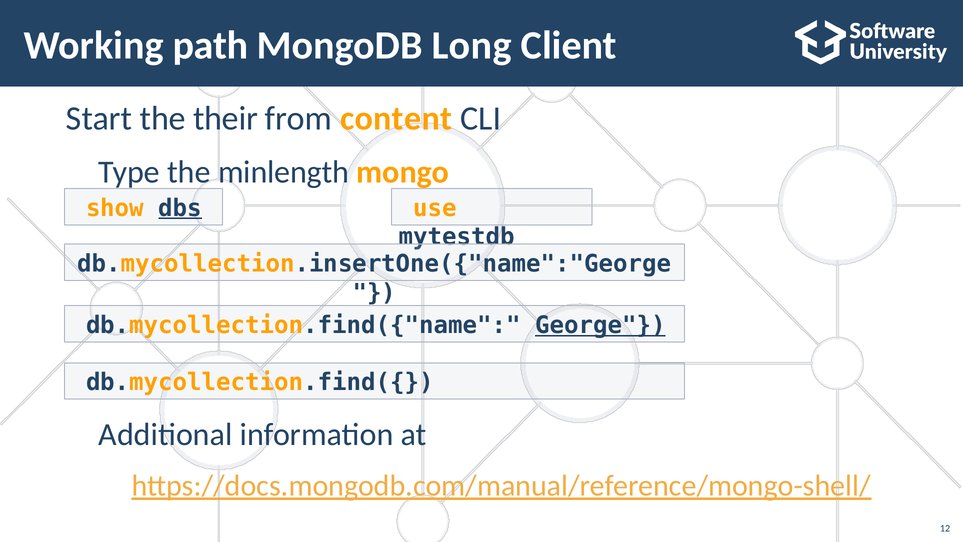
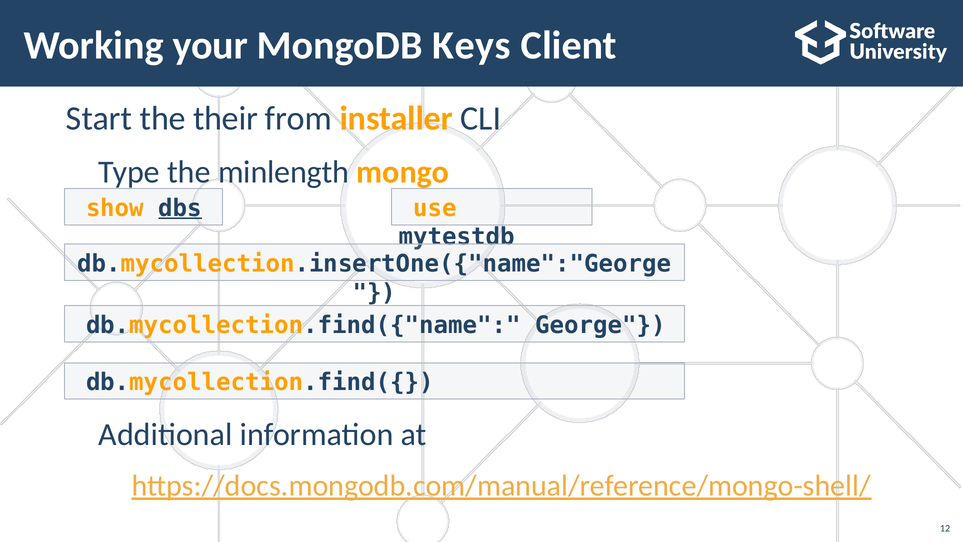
path: path -> your (210, 46)
Long: Long -> Keys (472, 46)
content: content -> installer (396, 119)
George underline: present -> none (600, 325)
